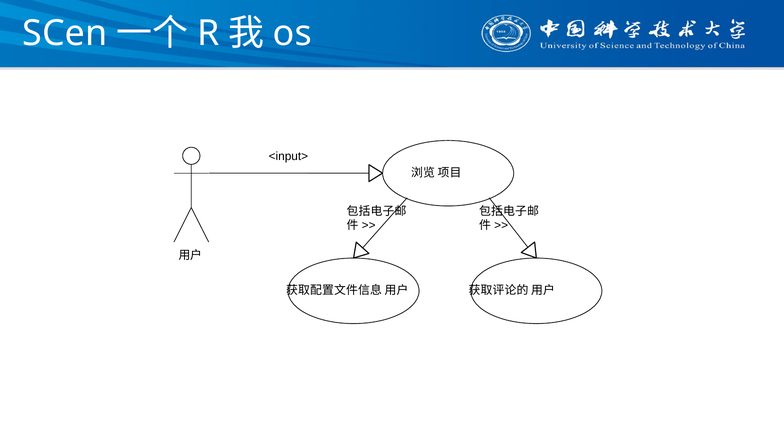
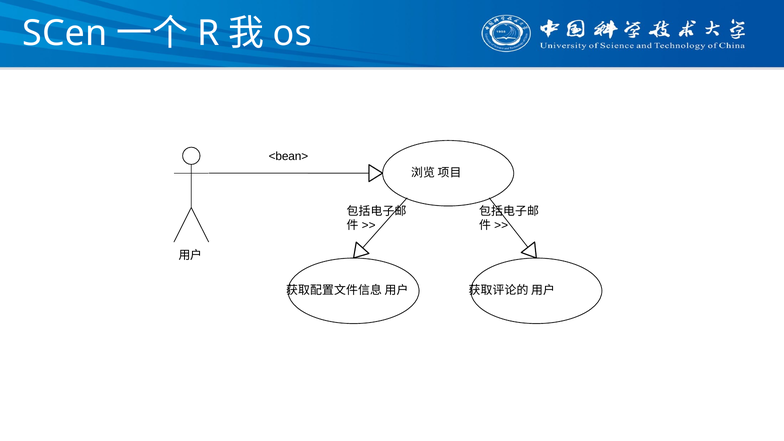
<input>: <input> -> <bean> (288, 157)
